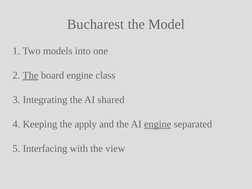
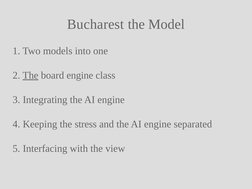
Integrating the AI shared: shared -> engine (111, 100)
apply: apply -> stress (86, 124)
engine underline: present -> none (158, 124)
